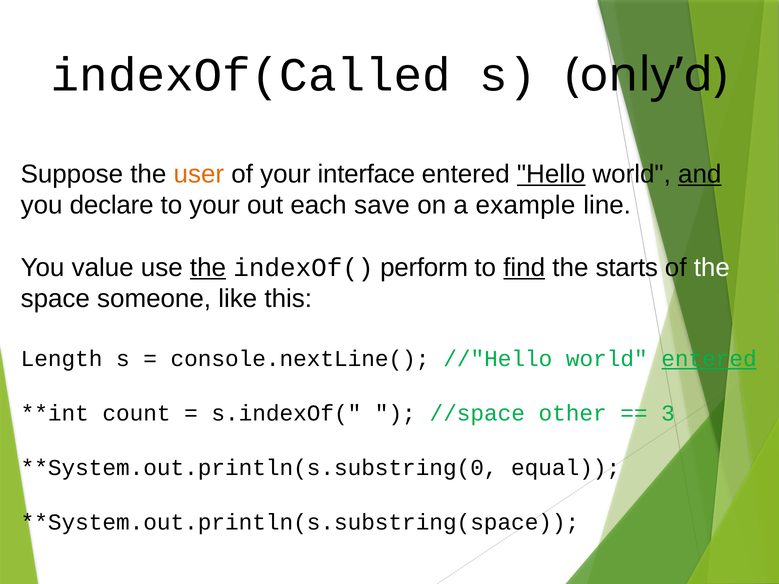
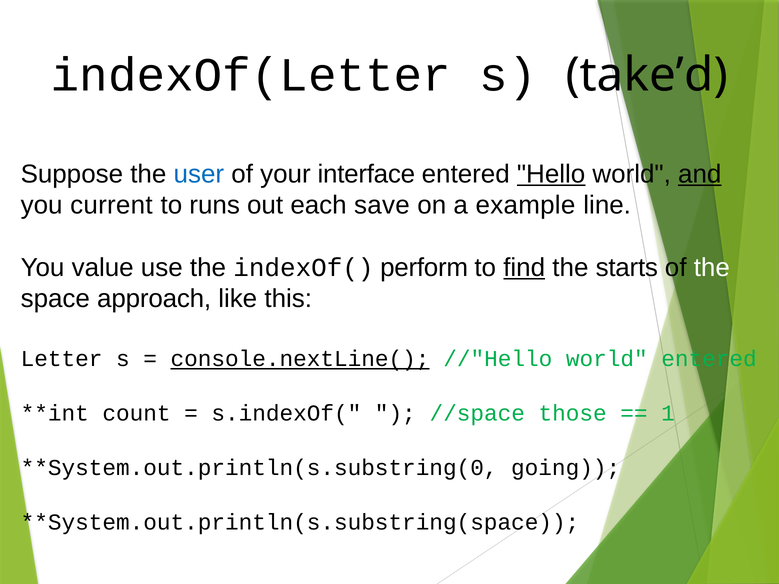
indexOf(Called: indexOf(Called -> indexOf(Letter (251, 75)
only’d: only’d -> take’d (647, 75)
user colour: orange -> blue (199, 174)
declare: declare -> current (111, 205)
to your: your -> runs (215, 205)
the underline: present -> none (208, 268)
someone: someone -> approach (154, 299)
Length: Length -> Letter (62, 359)
console.nextLine( underline: none -> present (300, 359)
entered underline: present -> none (709, 359)
other: other -> those (573, 414)
3: 3 -> 1 (668, 414)
equal: equal -> going (566, 468)
